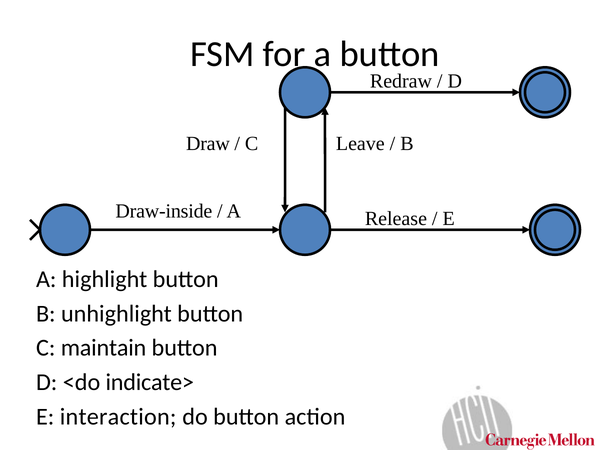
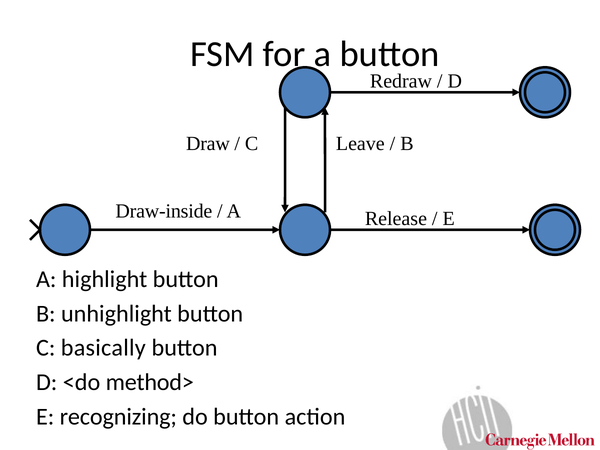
maintain: maintain -> basically (103, 348)
indicate>: indicate> -> method> (150, 382)
interaction: interaction -> recognizing (118, 417)
